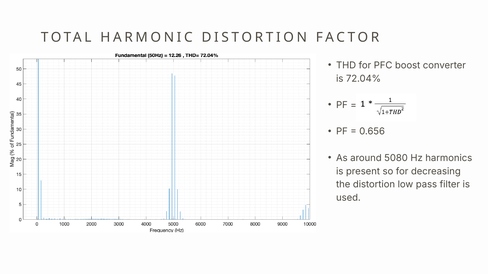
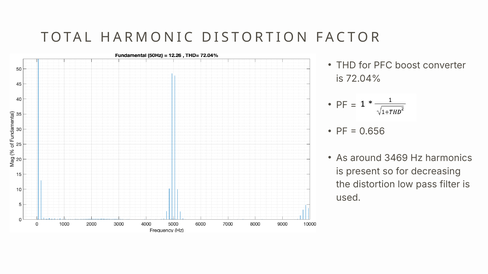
5080: 5080 -> 3469 (396, 158)
